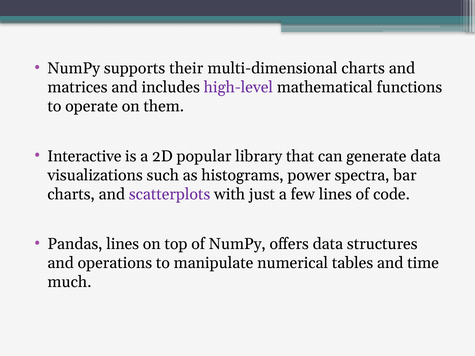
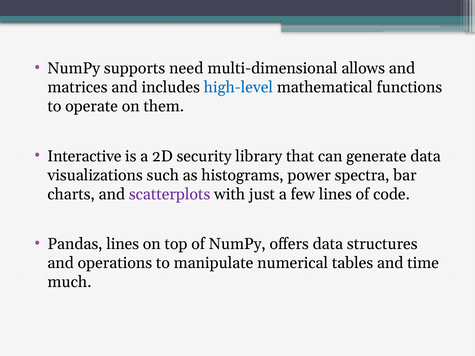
their: their -> need (186, 68)
multi-dimensional charts: charts -> allows (363, 68)
high-level colour: purple -> blue (238, 87)
popular: popular -> security (204, 156)
